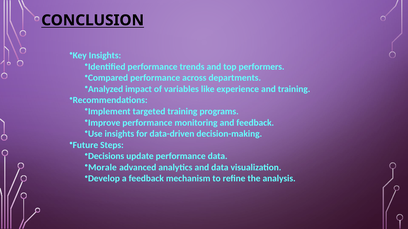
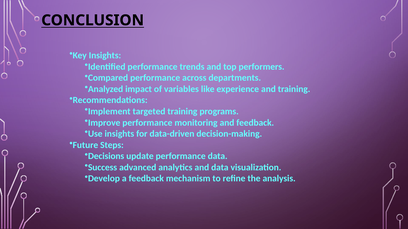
Morale: Morale -> Success (103, 168)
